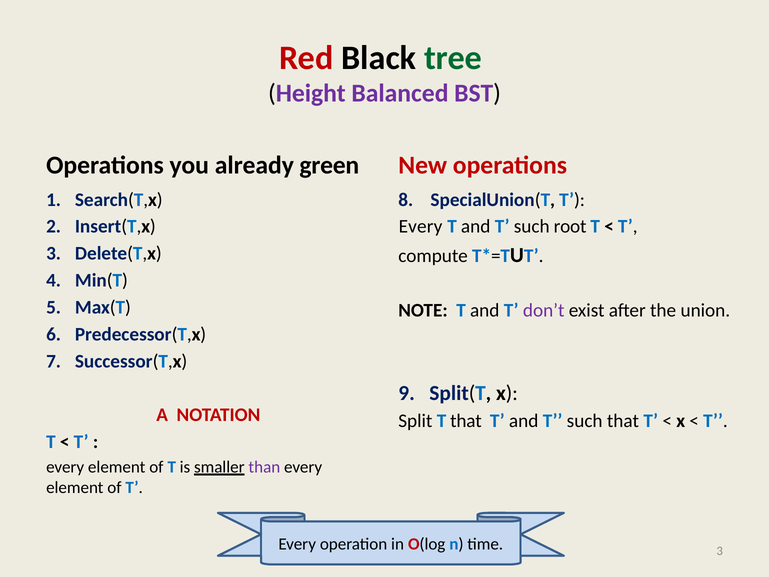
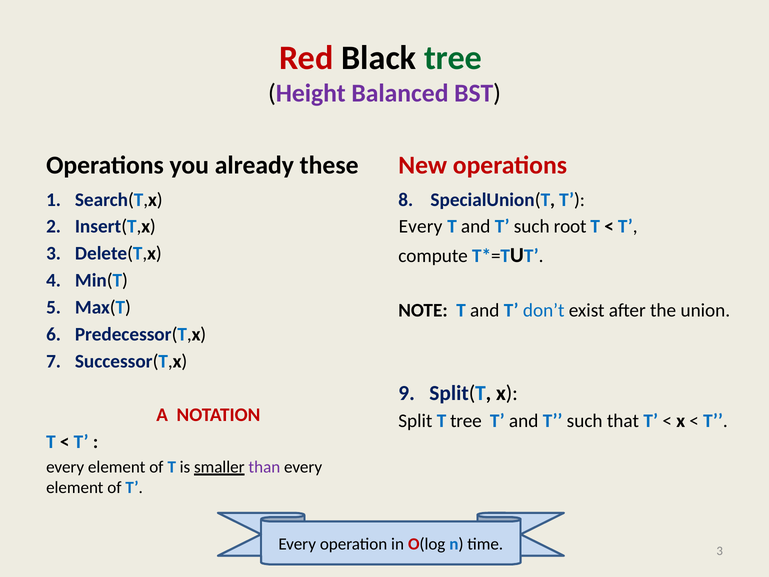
green: green -> these (329, 165)
don’t colour: purple -> blue (544, 310)
T that: that -> tree (466, 421)
